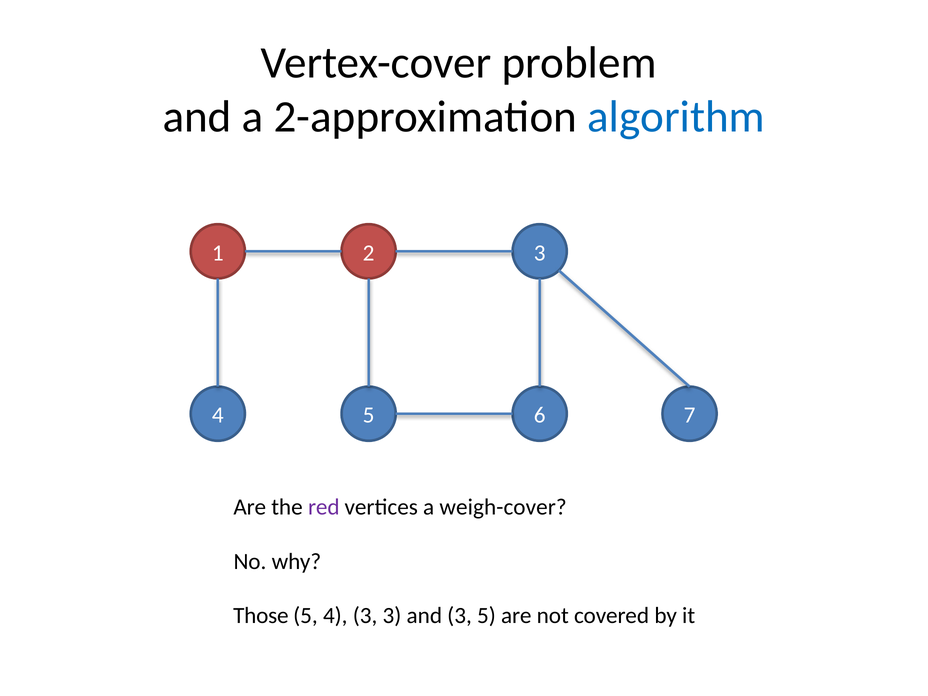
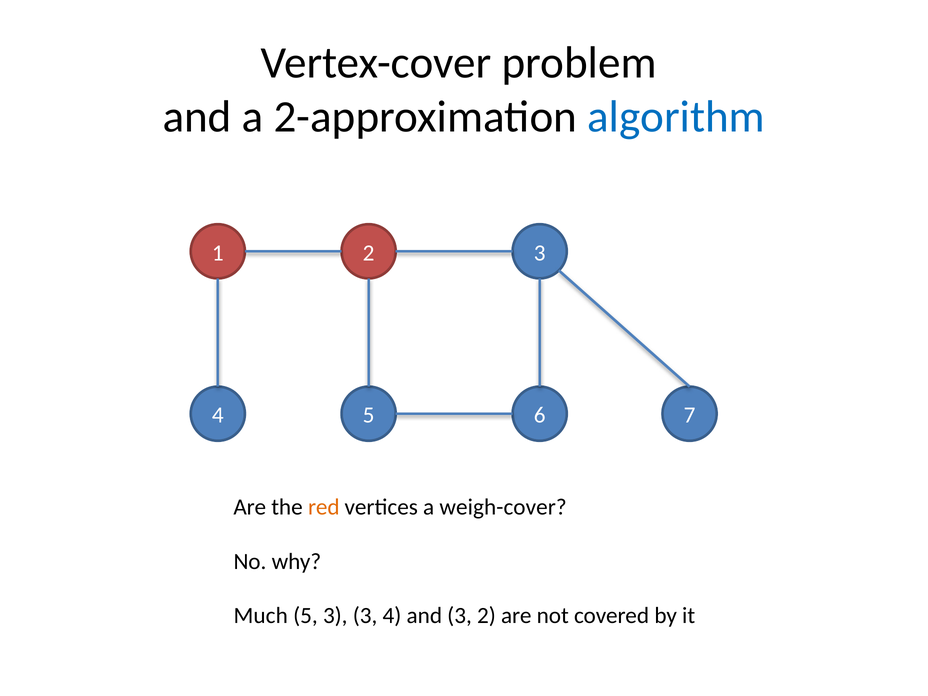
red colour: purple -> orange (324, 507)
Those: Those -> Much (261, 616)
5 4: 4 -> 3 (335, 616)
3 3: 3 -> 4 (392, 616)
3 5: 5 -> 2 (486, 616)
